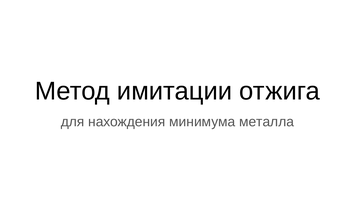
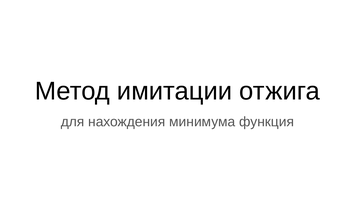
металла: металла -> функция (267, 122)
